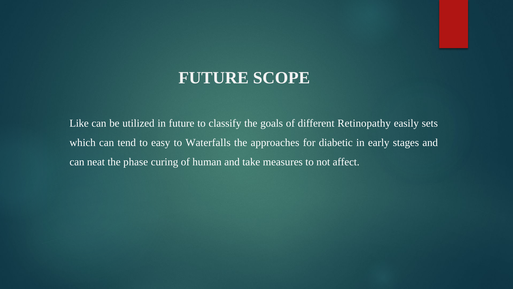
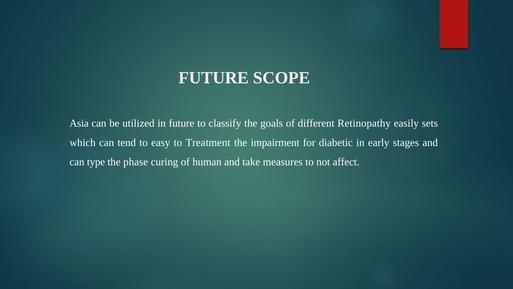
Like: Like -> Asia (79, 123)
Waterfalls: Waterfalls -> Treatment (208, 143)
approaches: approaches -> impairment (275, 143)
neat: neat -> type (96, 162)
